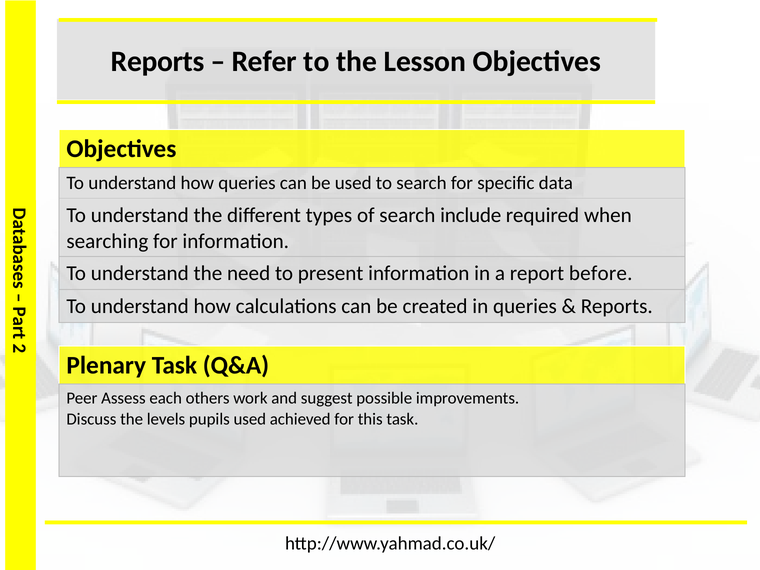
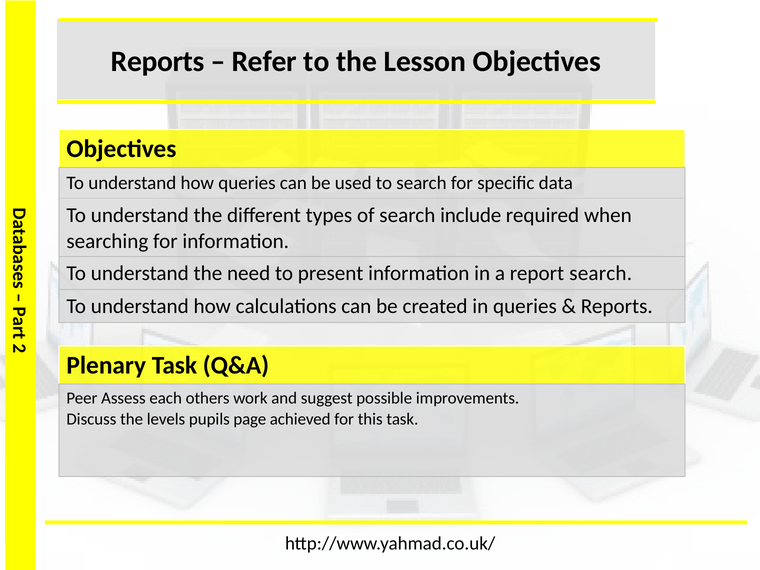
report before: before -> search (601, 274)
pupils used: used -> page (250, 419)
